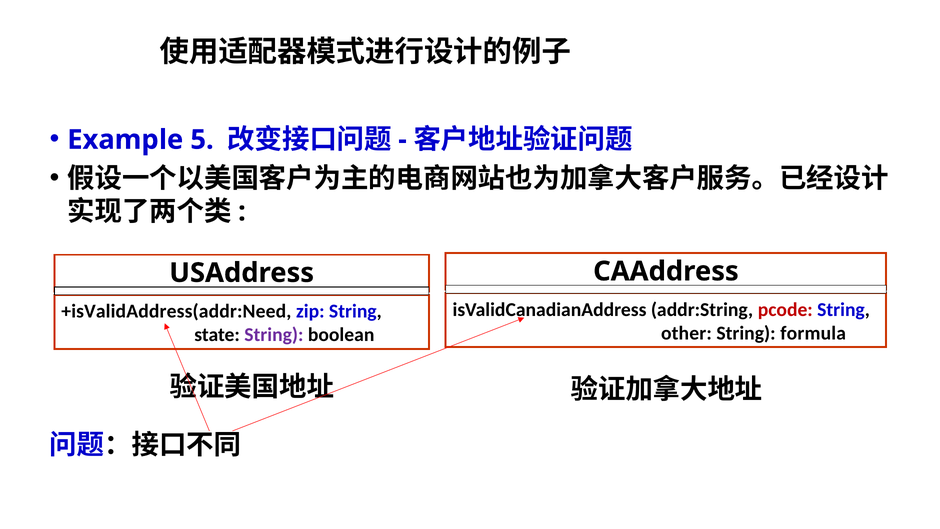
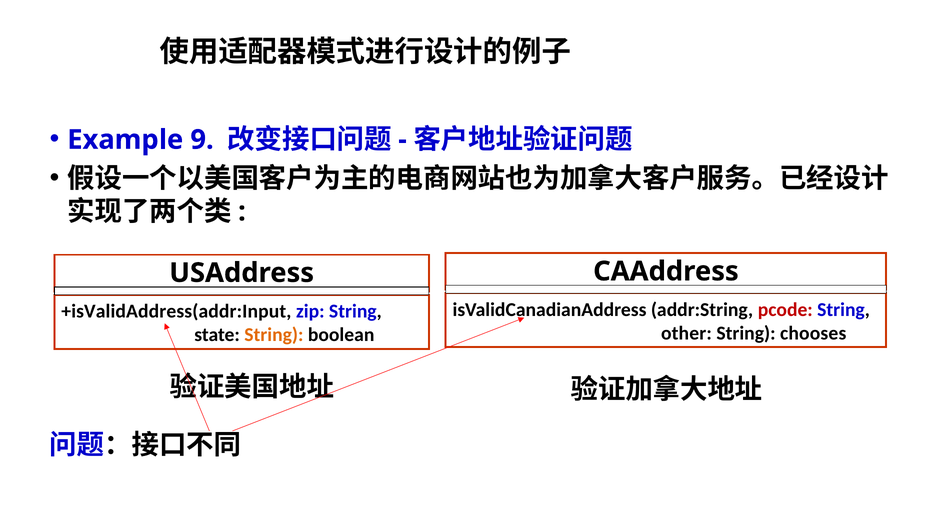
5: 5 -> 9 (202, 140)
+isValidAddress(addr:Need: +isValidAddress(addr:Need -> +isValidAddress(addr:Input (176, 311)
formula: formula -> chooses (813, 333)
String colour: purple -> orange (274, 335)
